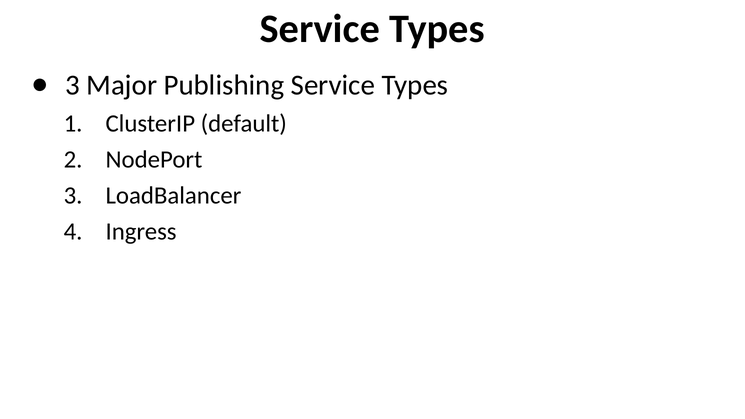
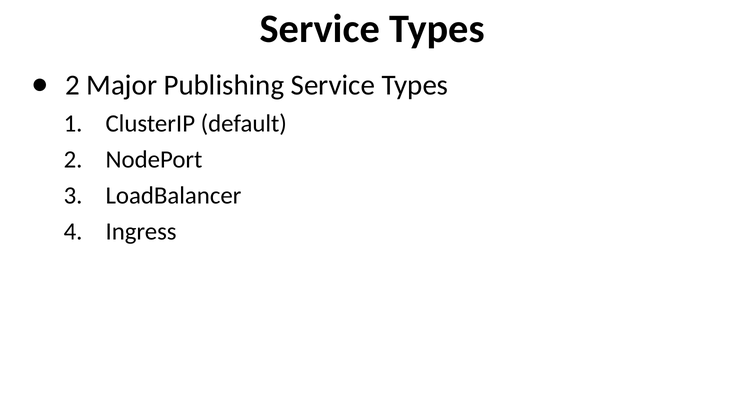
3: 3 -> 2 (73, 85)
